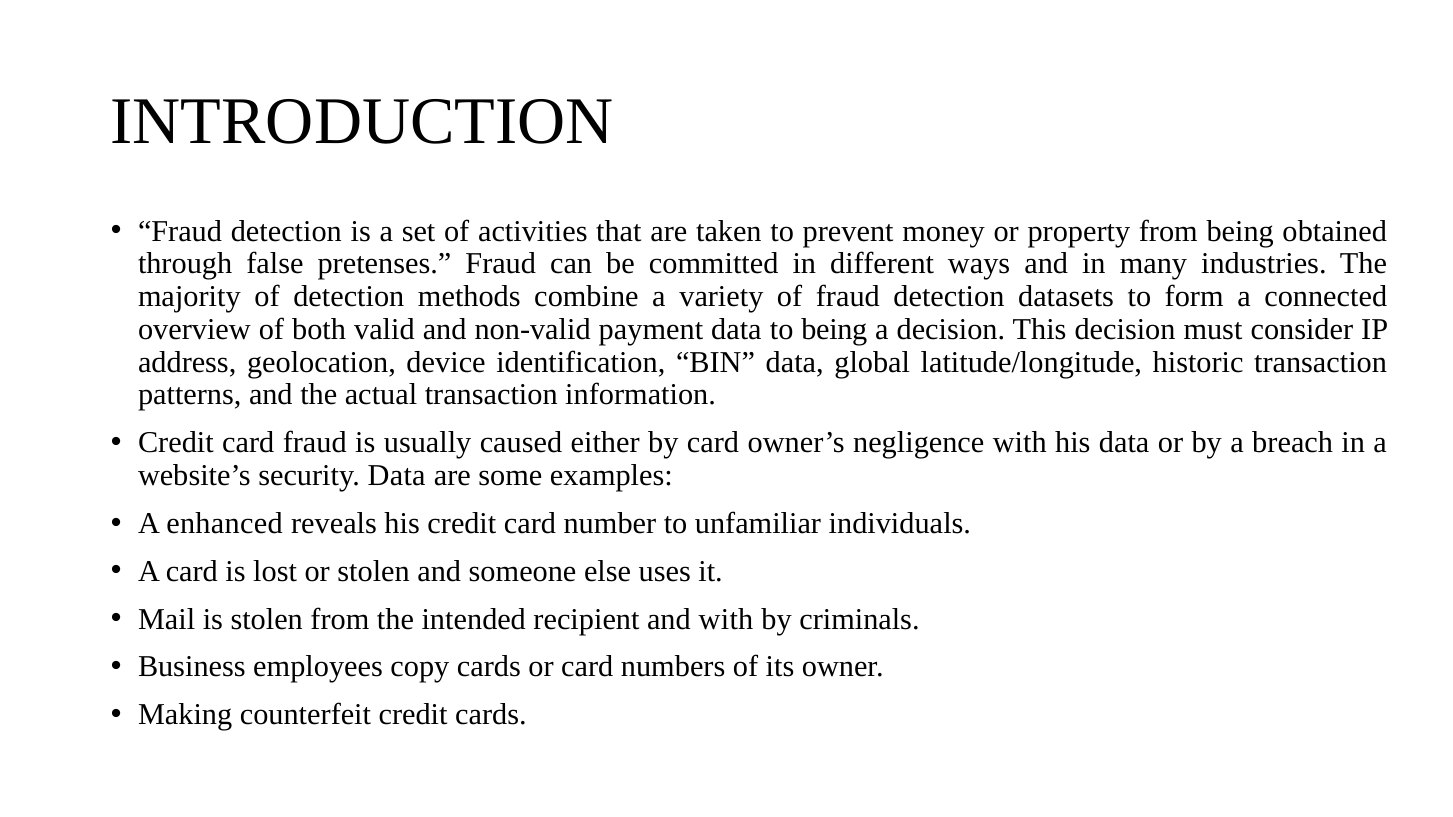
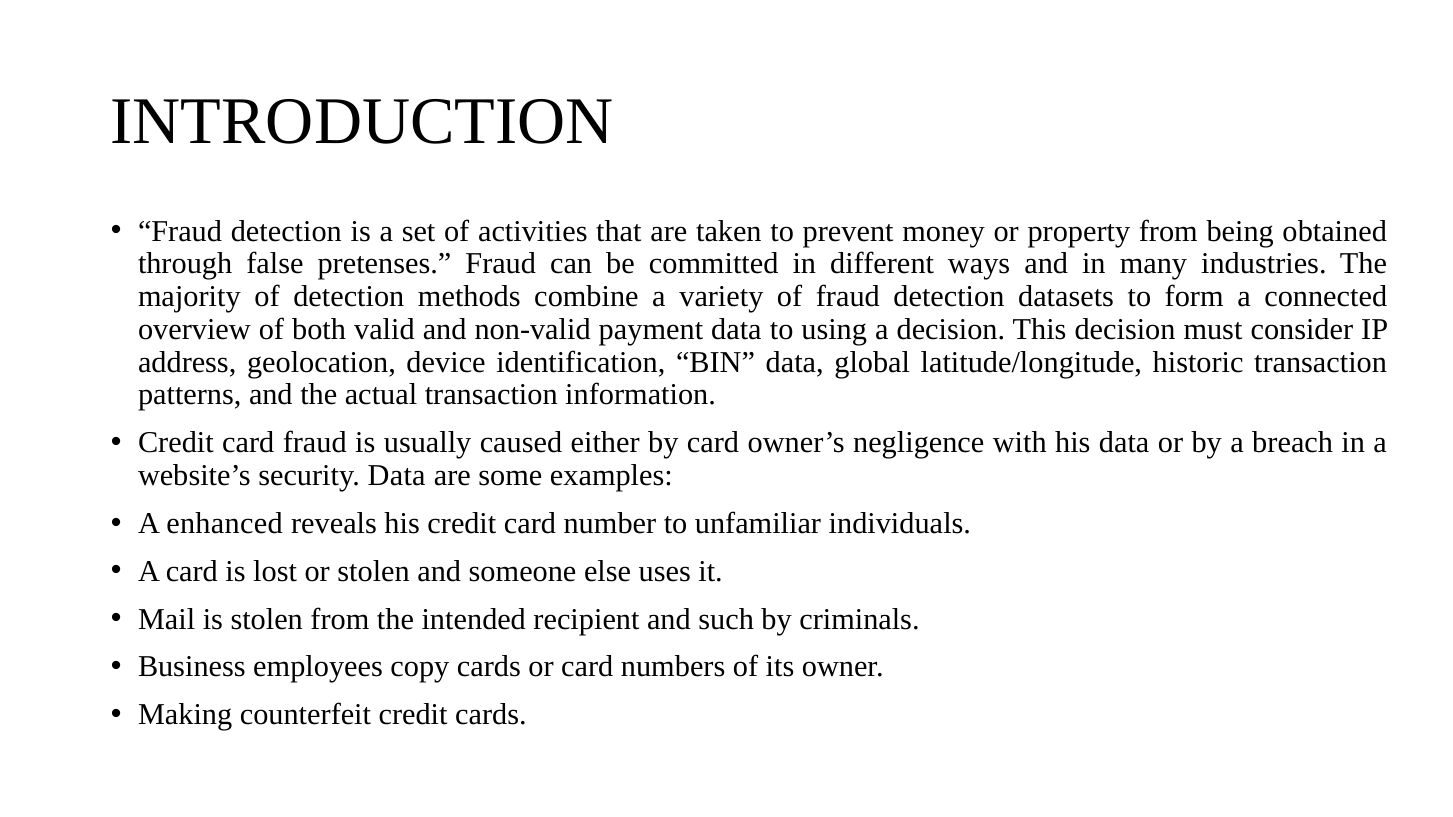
to being: being -> using (834, 330)
and with: with -> such (726, 619)
